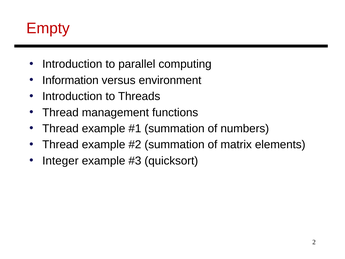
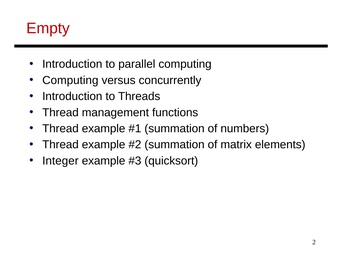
Information: Information -> Computing (70, 80)
environment: environment -> concurrently (170, 80)
